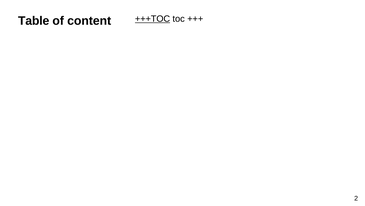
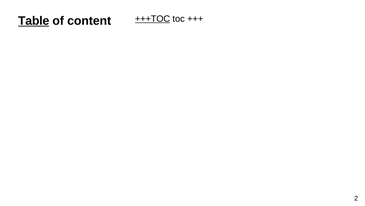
Table underline: none -> present (34, 21)
